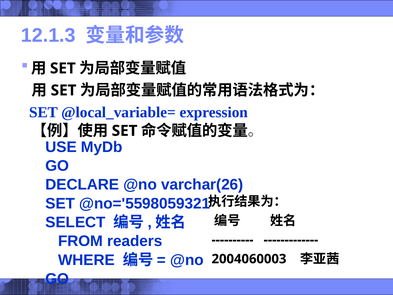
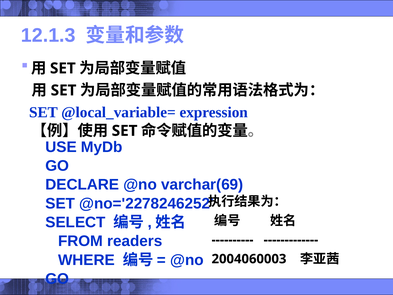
varchar(26: varchar(26 -> varchar(69 (202, 185)
@no='5598059321: @no='5598059321 -> @no='2278246252 (146, 203)
